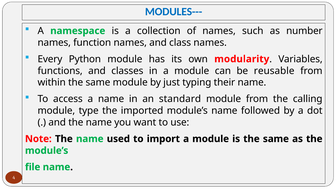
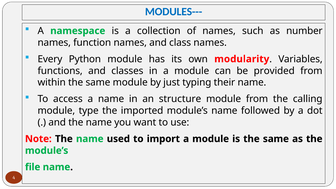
reusable: reusable -> provided (274, 71)
standard: standard -> structure (180, 99)
